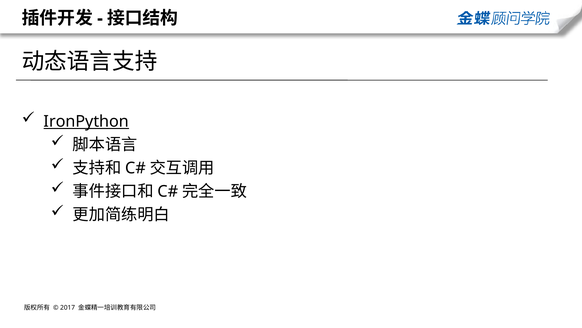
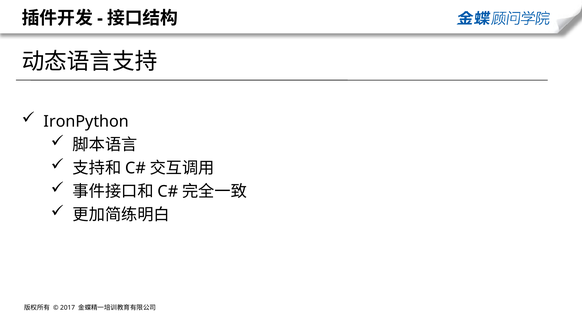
IronPython underline: present -> none (86, 121)
